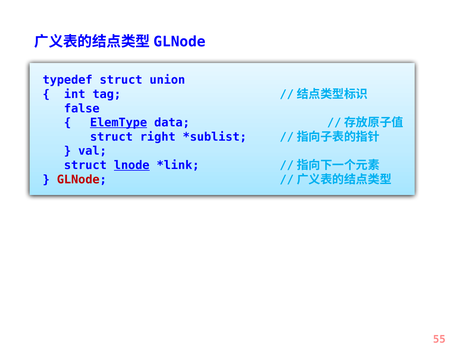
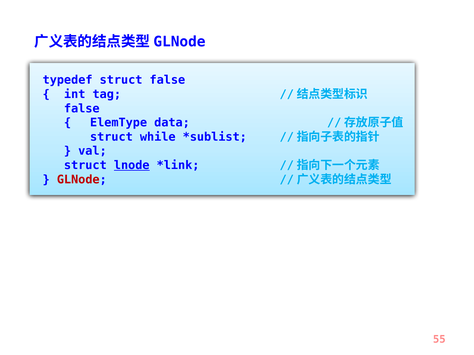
struct union: union -> false (167, 80)
ElemType underline: present -> none (119, 123)
right: right -> while (158, 137)
